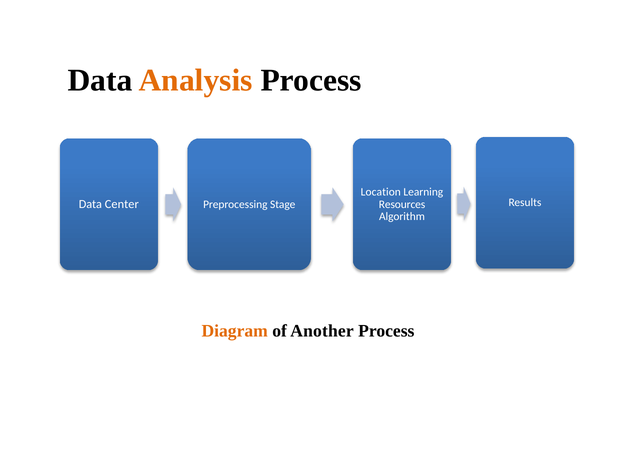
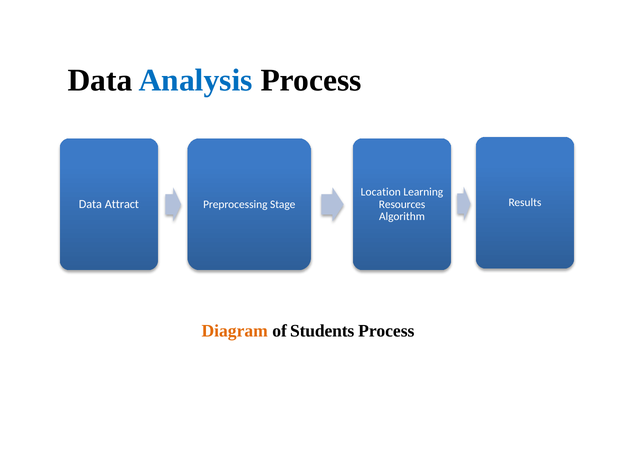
Analysis colour: orange -> blue (196, 80)
Center: Center -> Attract (122, 204)
Another: Another -> Students (322, 331)
